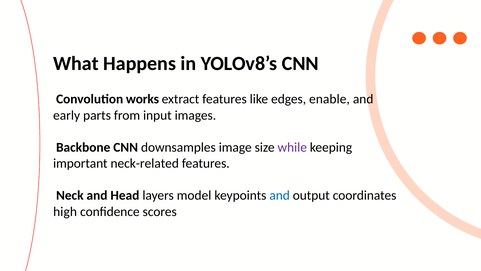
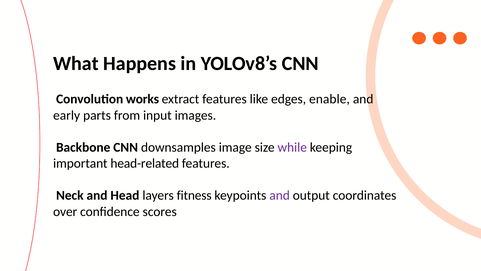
neck-related: neck-related -> head-related (145, 163)
model: model -> fitness (194, 195)
and colour: blue -> purple (280, 195)
high: high -> over (65, 211)
